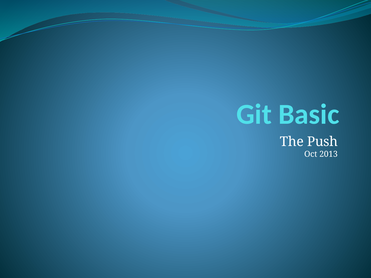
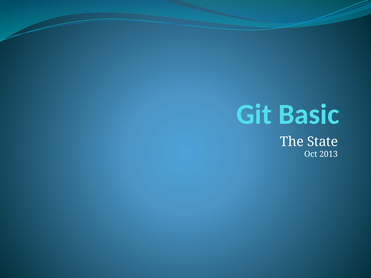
Push: Push -> State (323, 142)
